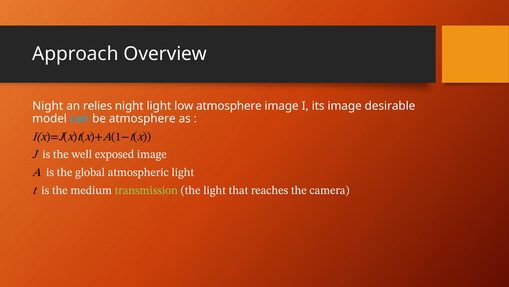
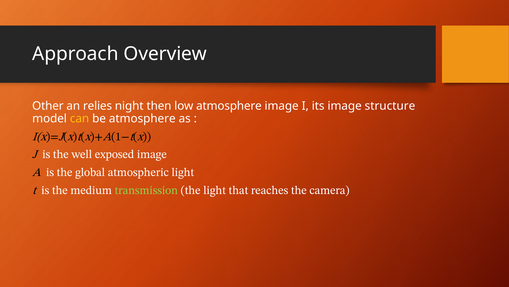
Night: Night -> Other (48, 106)
night light: light -> then (159, 106)
desirable: desirable -> structure (390, 106)
can colour: light blue -> yellow (80, 118)
